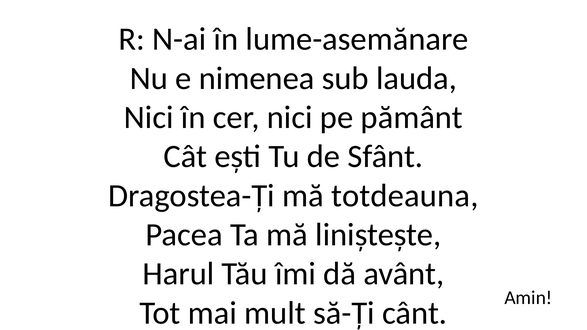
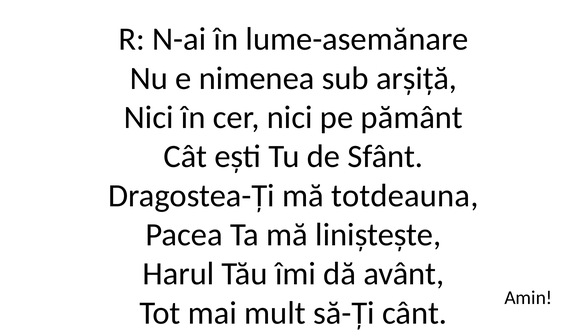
lauda: lauda -> arșiță (417, 78)
